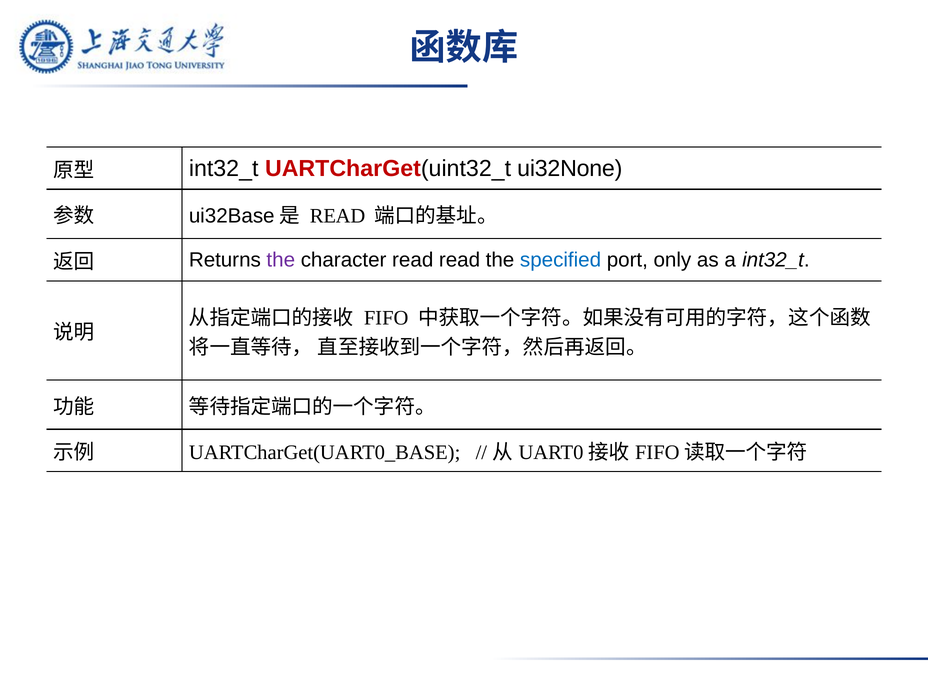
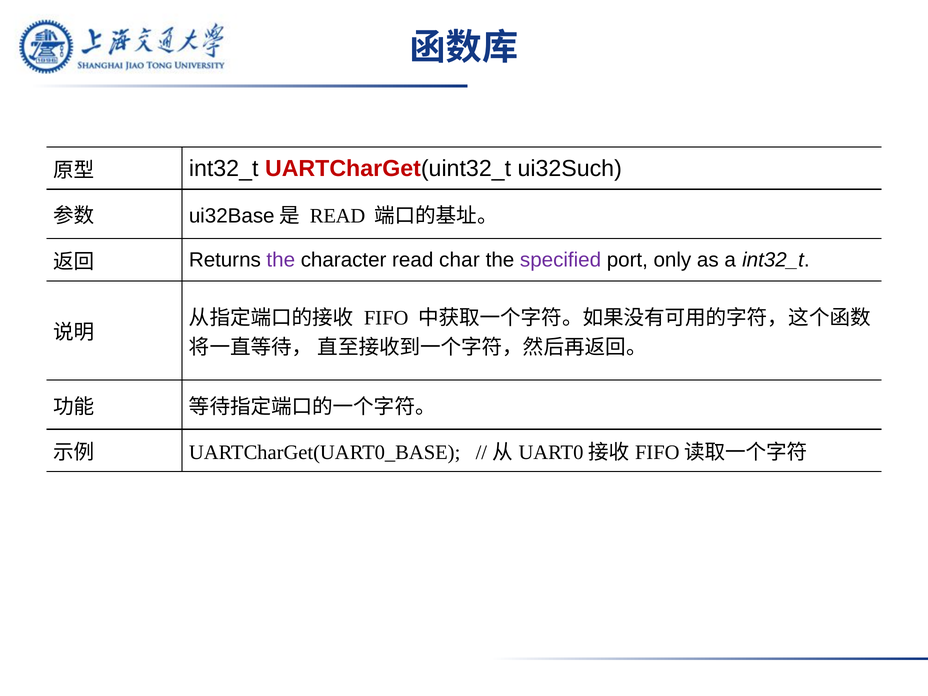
ui32None: ui32None -> ui32Such (570, 169)
read read: read -> char (459, 260)
specified colour: blue -> purple (561, 260)
